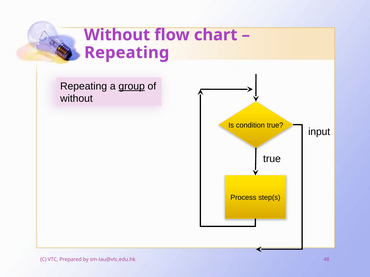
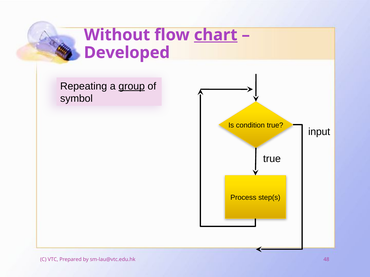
chart underline: none -> present (216, 35)
Repeating: Repeating -> Developed (127, 53)
without: without -> symbol (76, 99)
